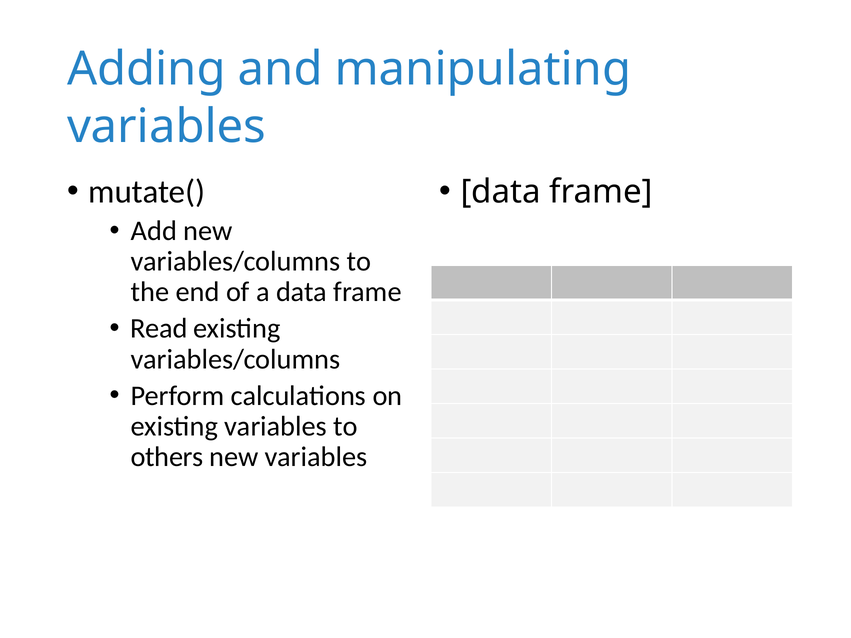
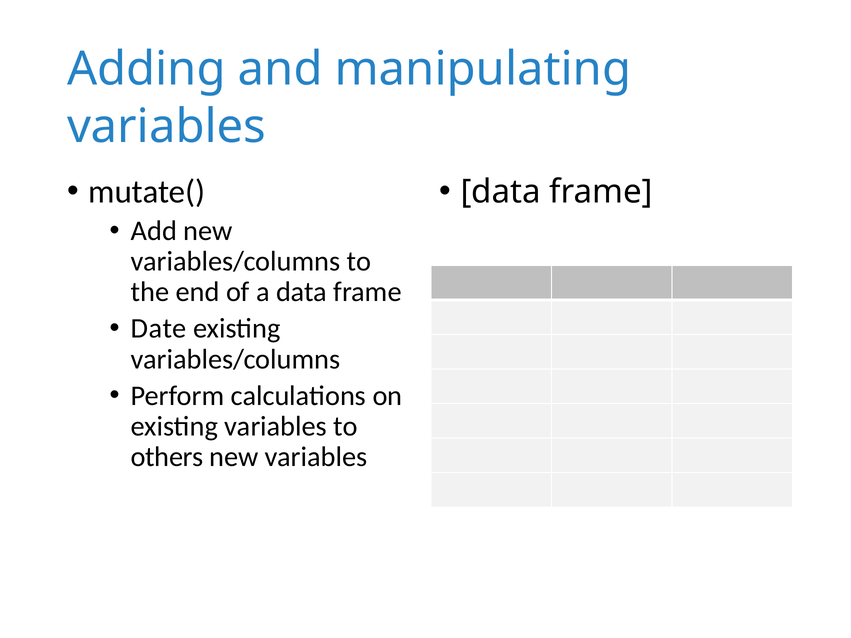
Read: Read -> Date (159, 329)
